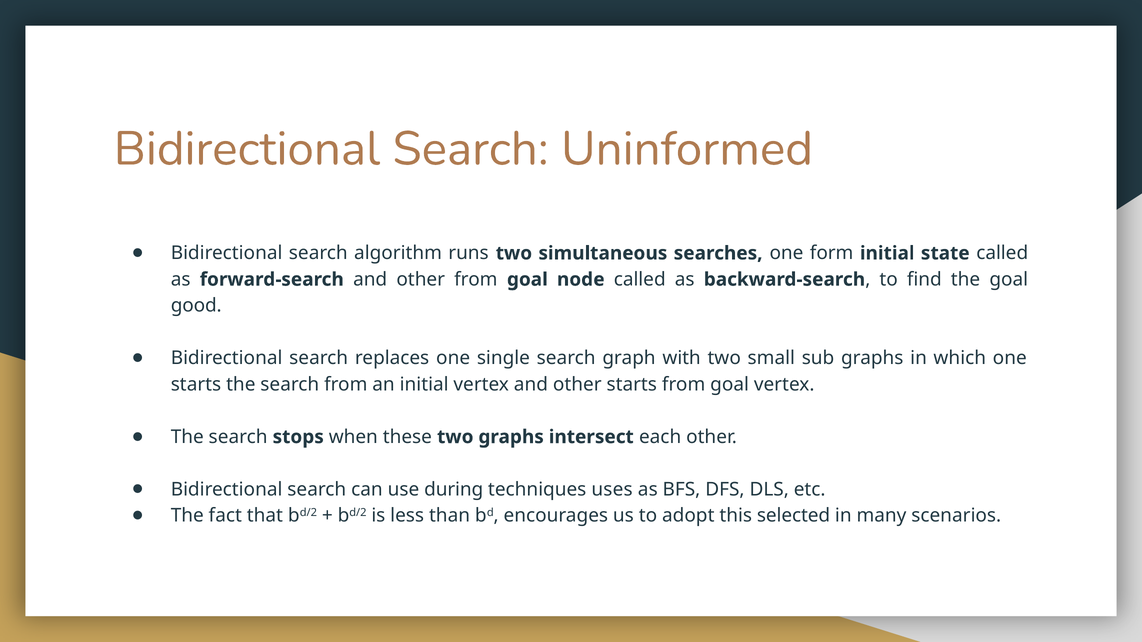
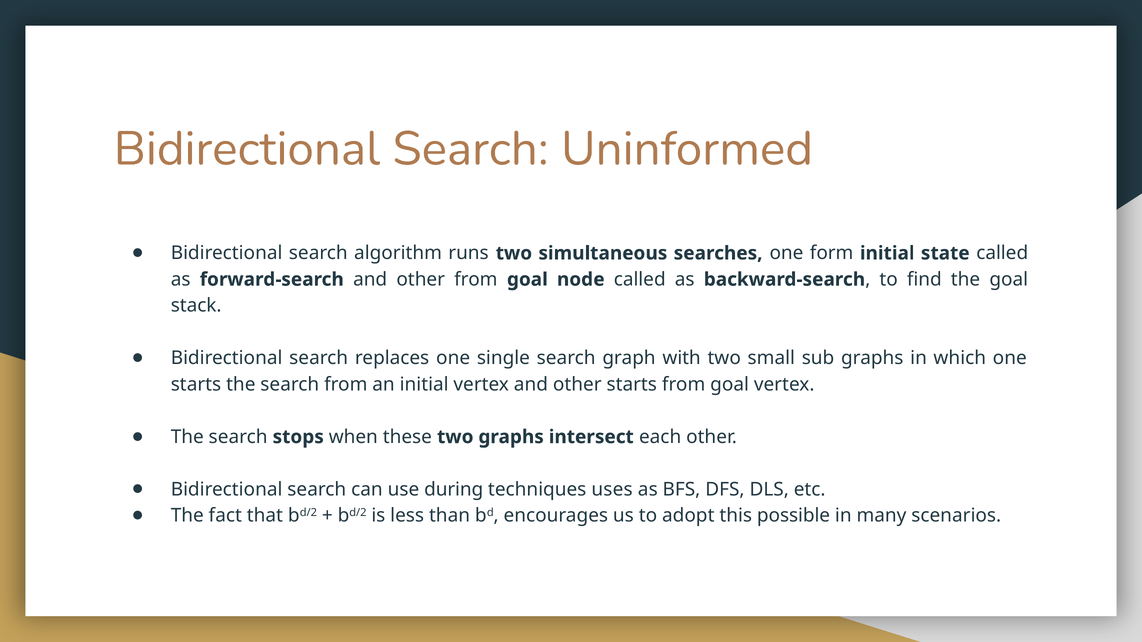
good: good -> stack (196, 306)
selected: selected -> possible (794, 516)
